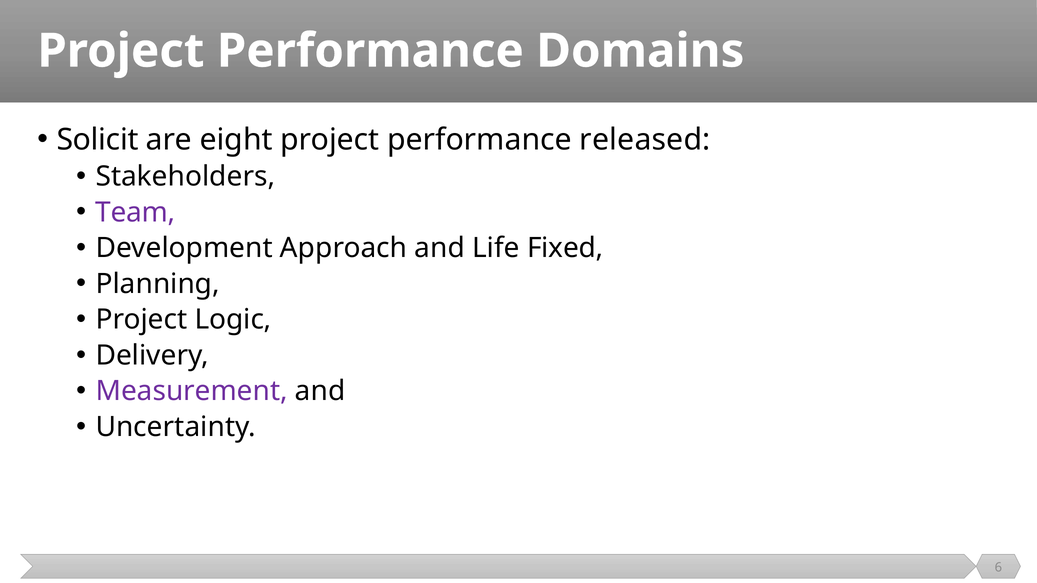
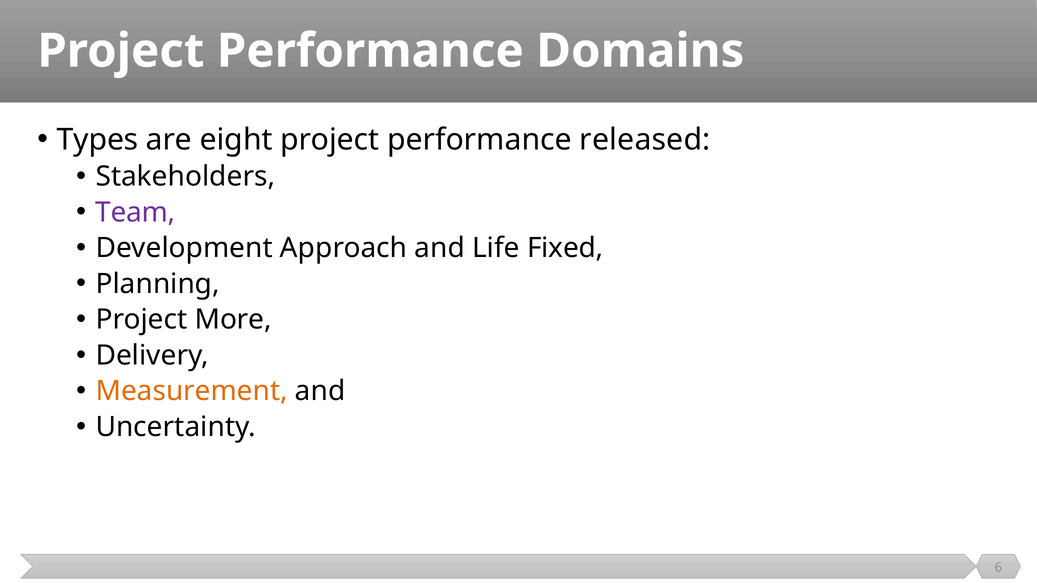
Solicit: Solicit -> Types (98, 140)
Logic: Logic -> More (233, 320)
Measurement colour: purple -> orange (192, 391)
